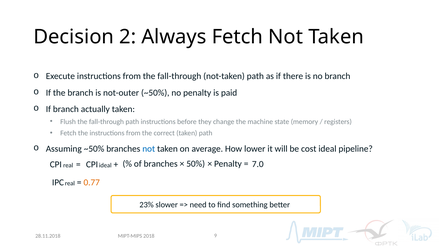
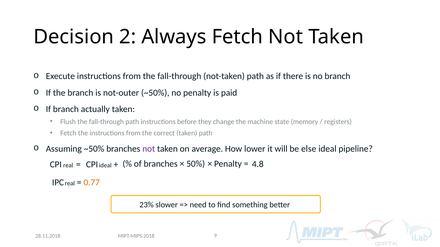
not colour: blue -> purple (149, 149)
cost: cost -> else (309, 149)
7.0: 7.0 -> 4.8 (258, 164)
